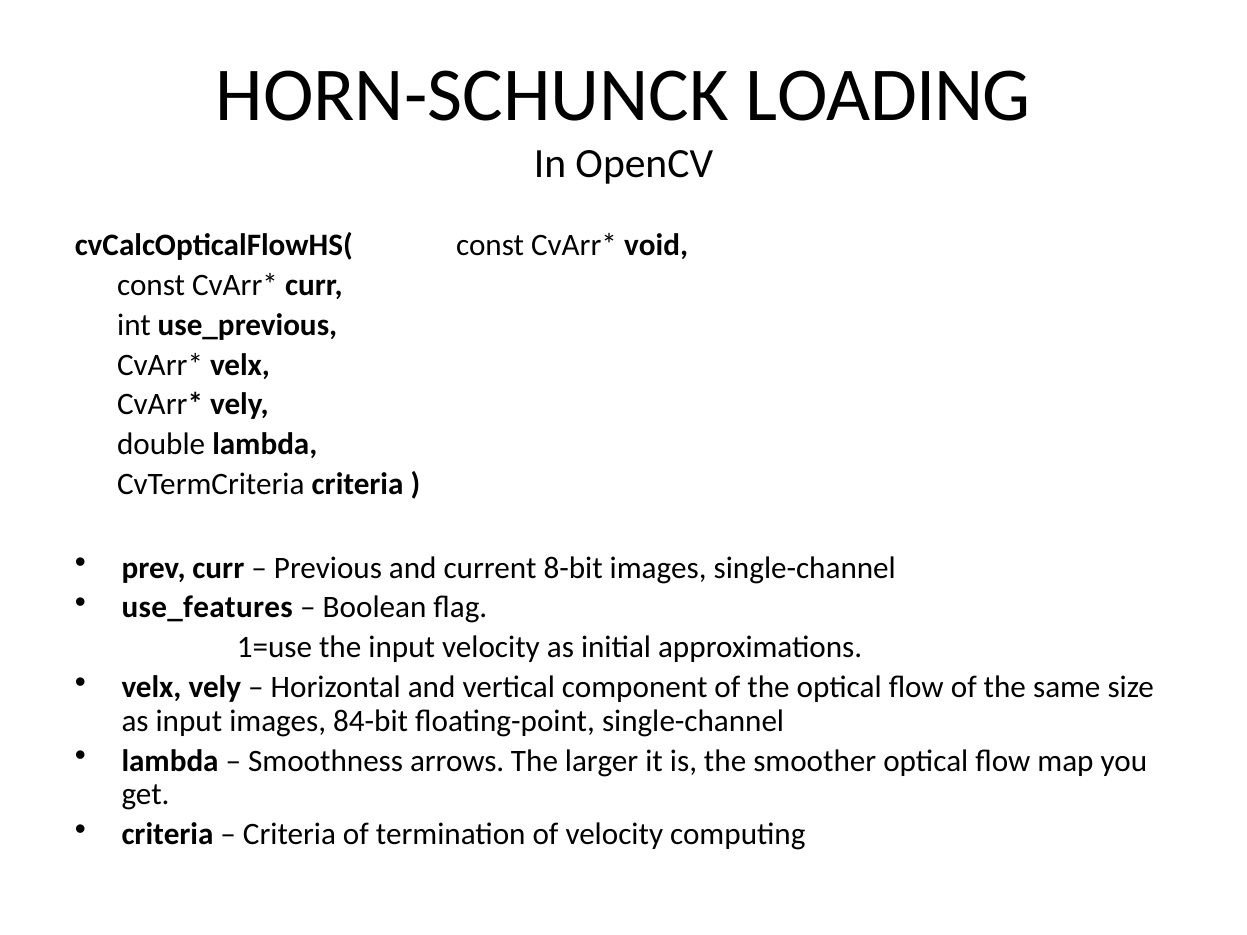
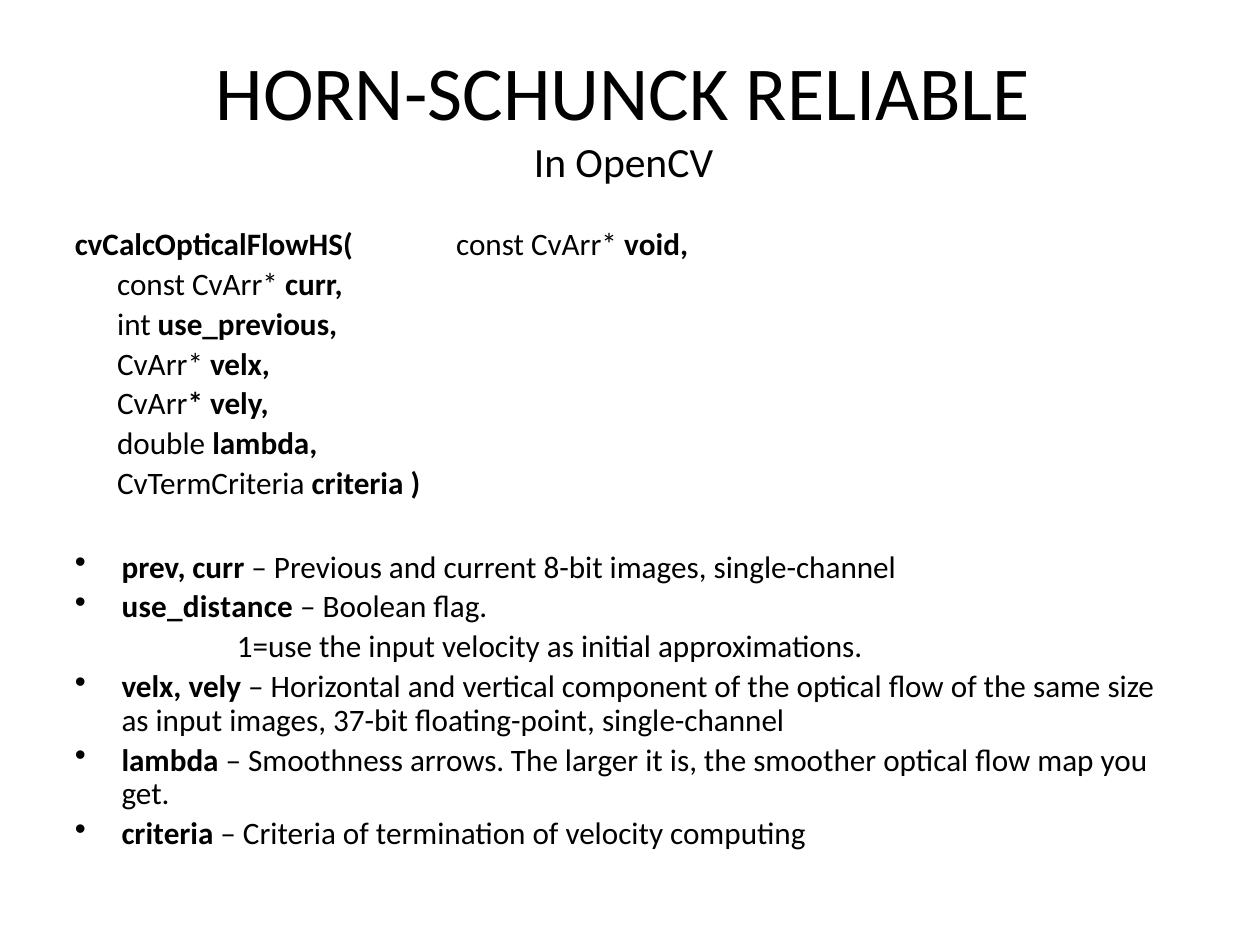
LOADING: LOADING -> RELIABLE (888, 96)
use_features: use_features -> use_distance (207, 608)
84-bit: 84-bit -> 37-bit (371, 721)
